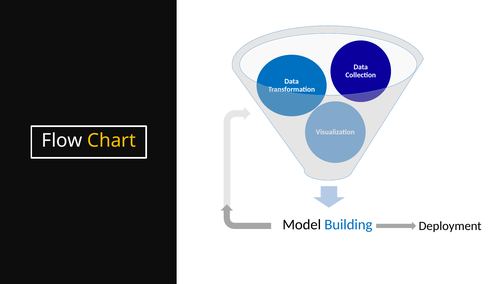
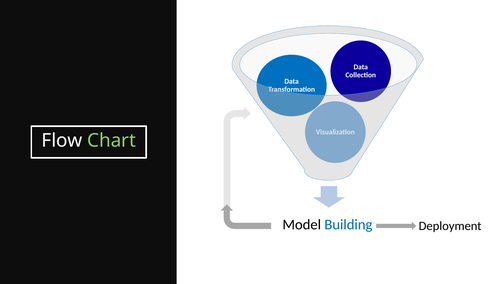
Chart colour: yellow -> light green (112, 140)
